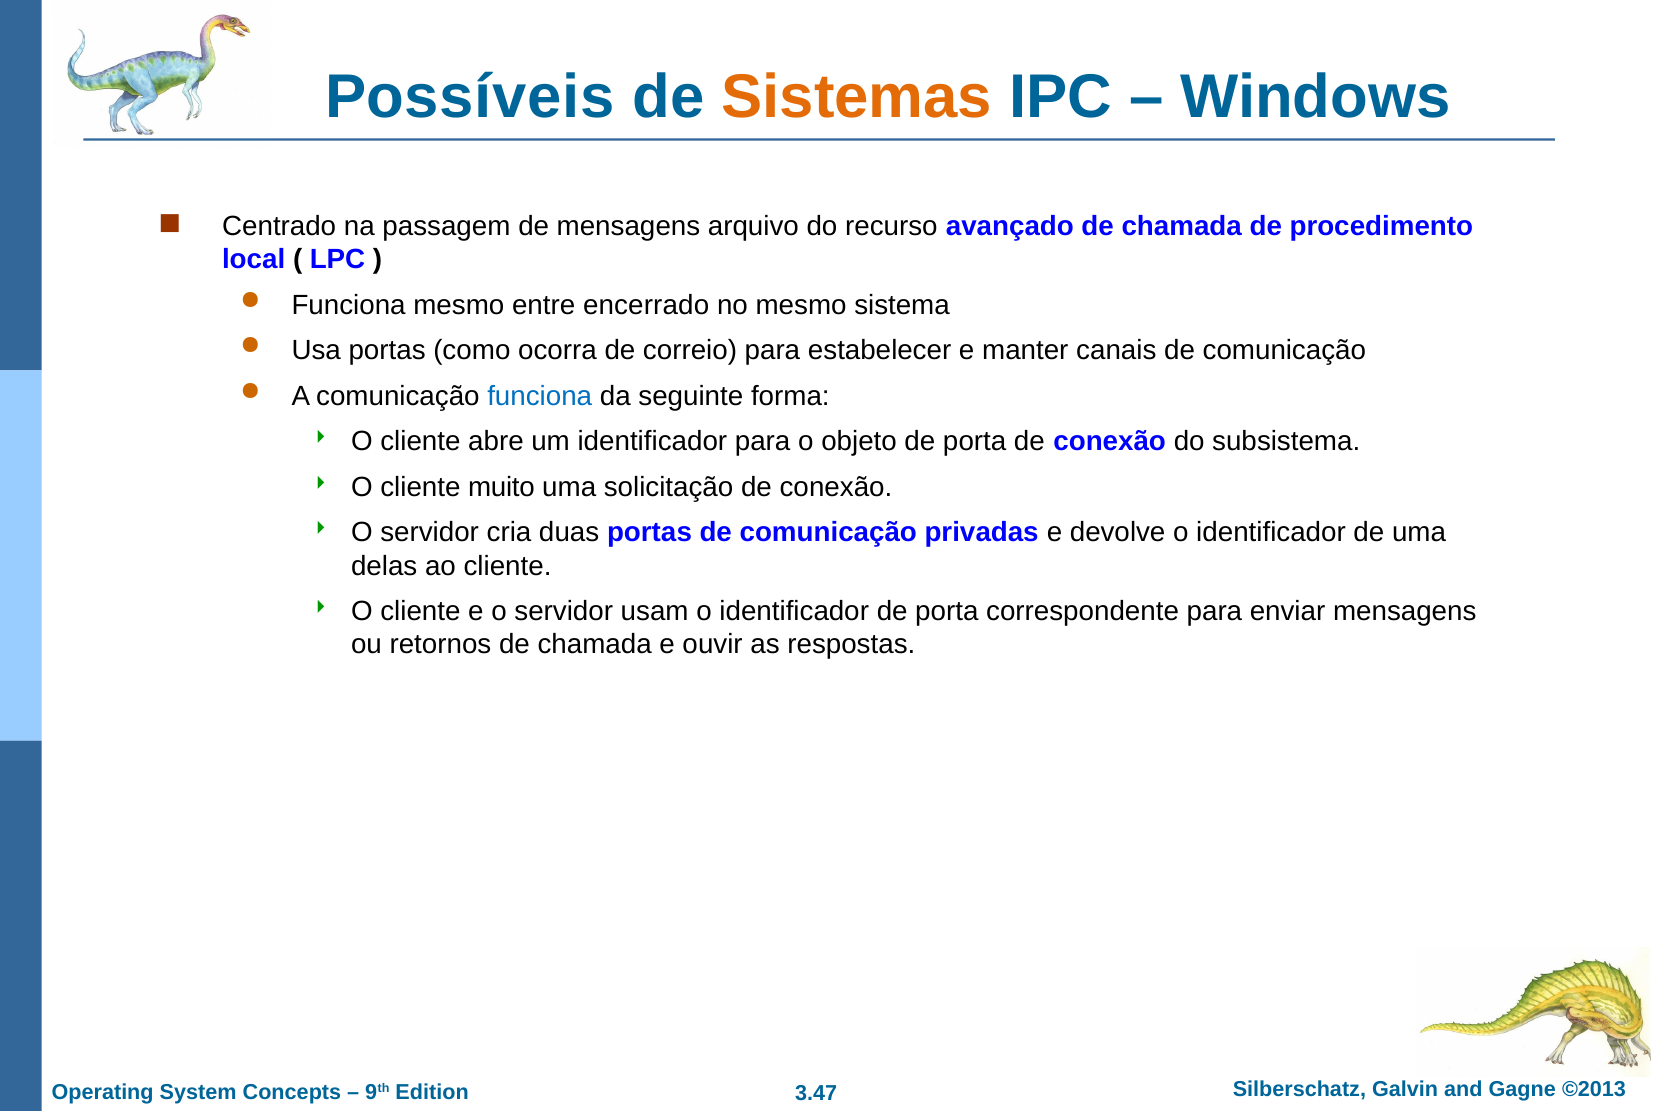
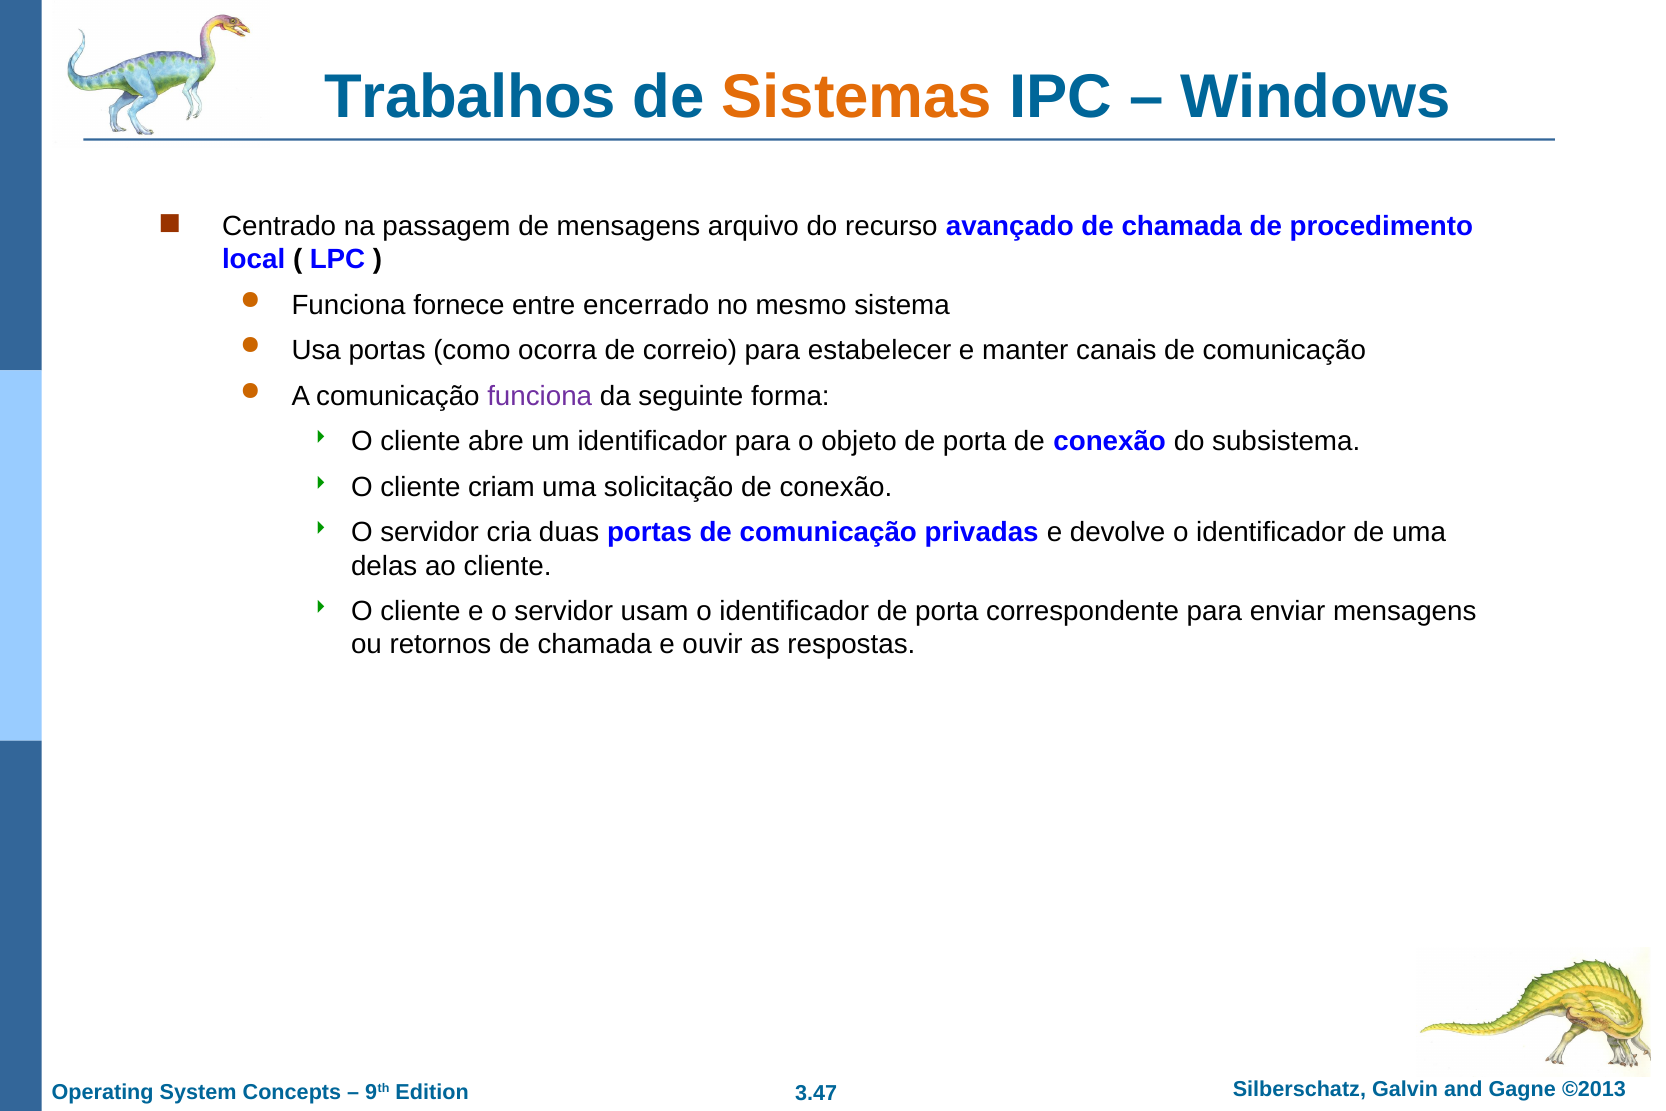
Possíveis: Possíveis -> Trabalhos (470, 98)
Funciona mesmo: mesmo -> fornece (459, 305)
funciona colour: blue -> purple (540, 396)
muito: muito -> criam (501, 487)
